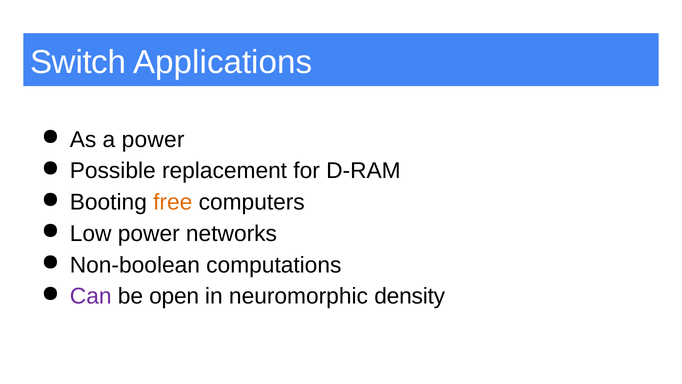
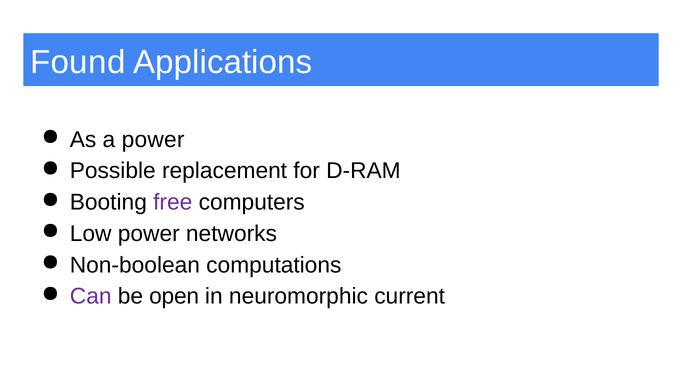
Switch: Switch -> Found (78, 62)
free colour: orange -> purple (173, 202)
density: density -> current (410, 296)
